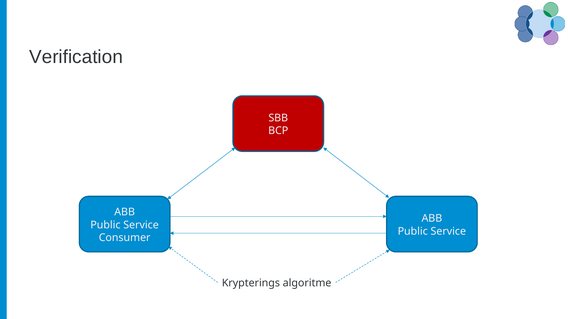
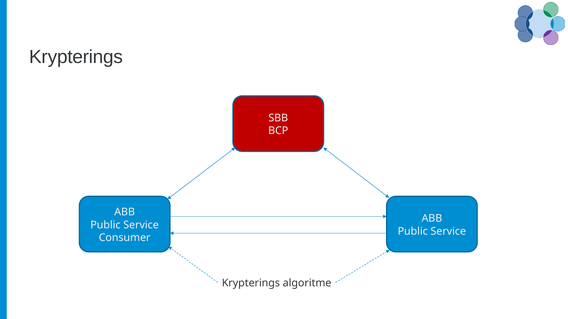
Verification: Verification -> Krypterings (76, 57)
